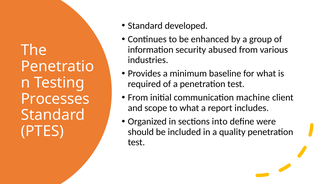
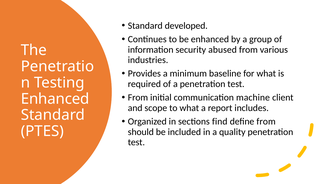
Processes: Processes -> Enhanced (55, 99)
into: into -> find (220, 122)
define were: were -> from (266, 122)
